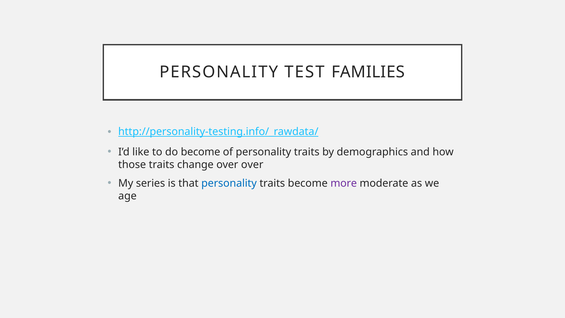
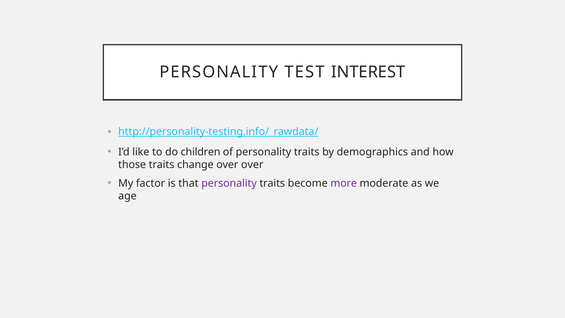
FAMILIES: FAMILIES -> INTEREST (368, 72)
do become: become -> children (201, 152)
series: series -> factor (151, 183)
personality colour: blue -> purple (229, 183)
